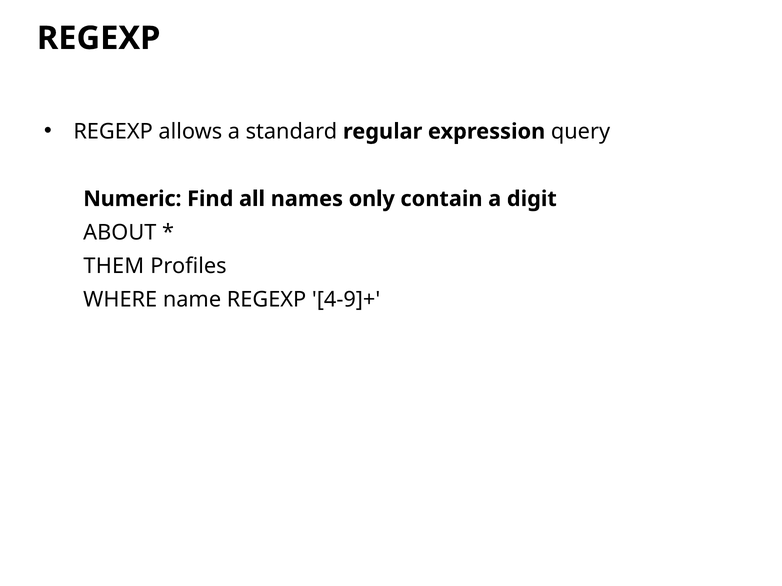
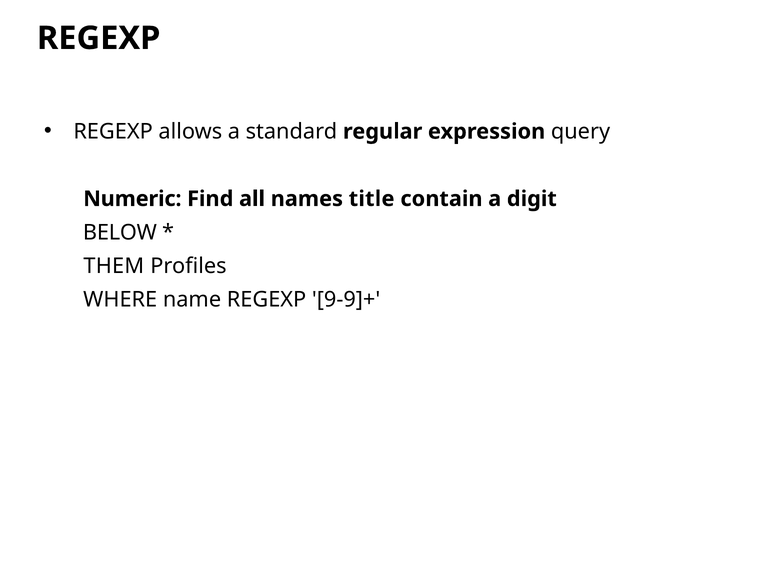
only: only -> title (372, 199)
ABOUT: ABOUT -> BELOW (120, 233)
4-9]+: 4-9]+ -> 9-9]+ (346, 300)
